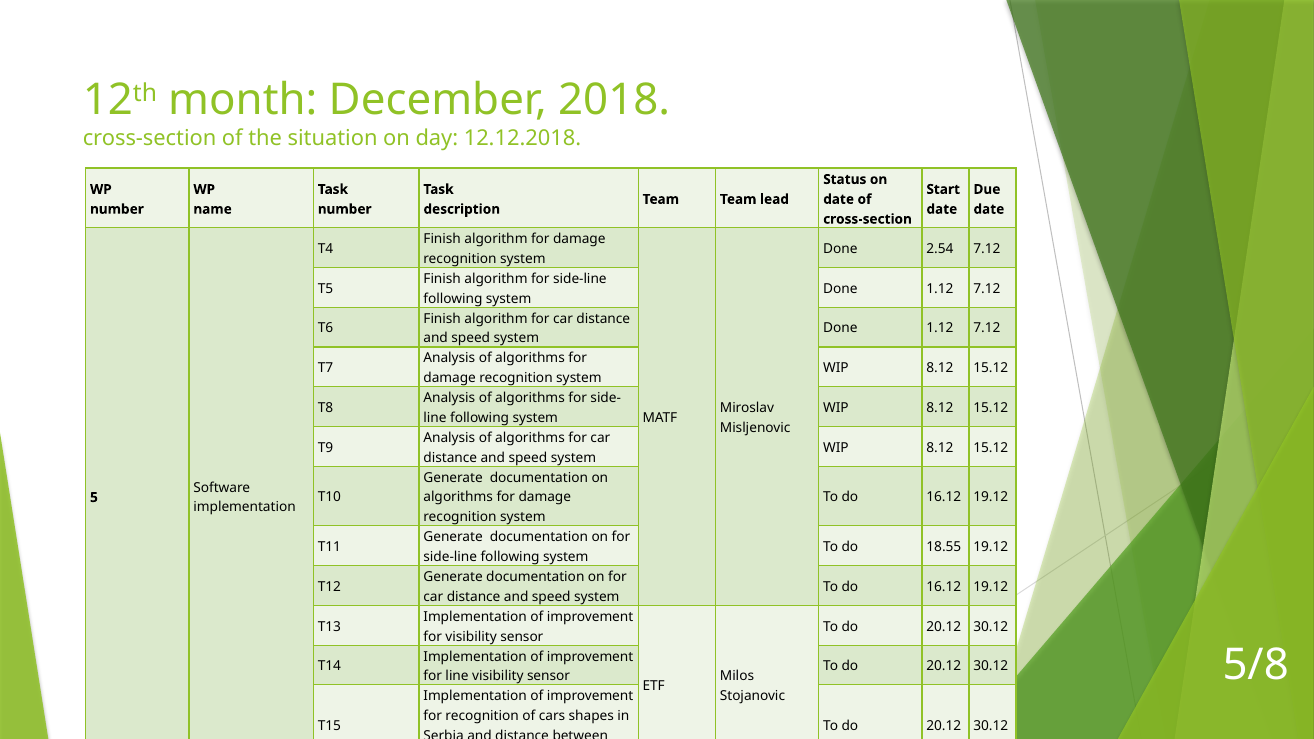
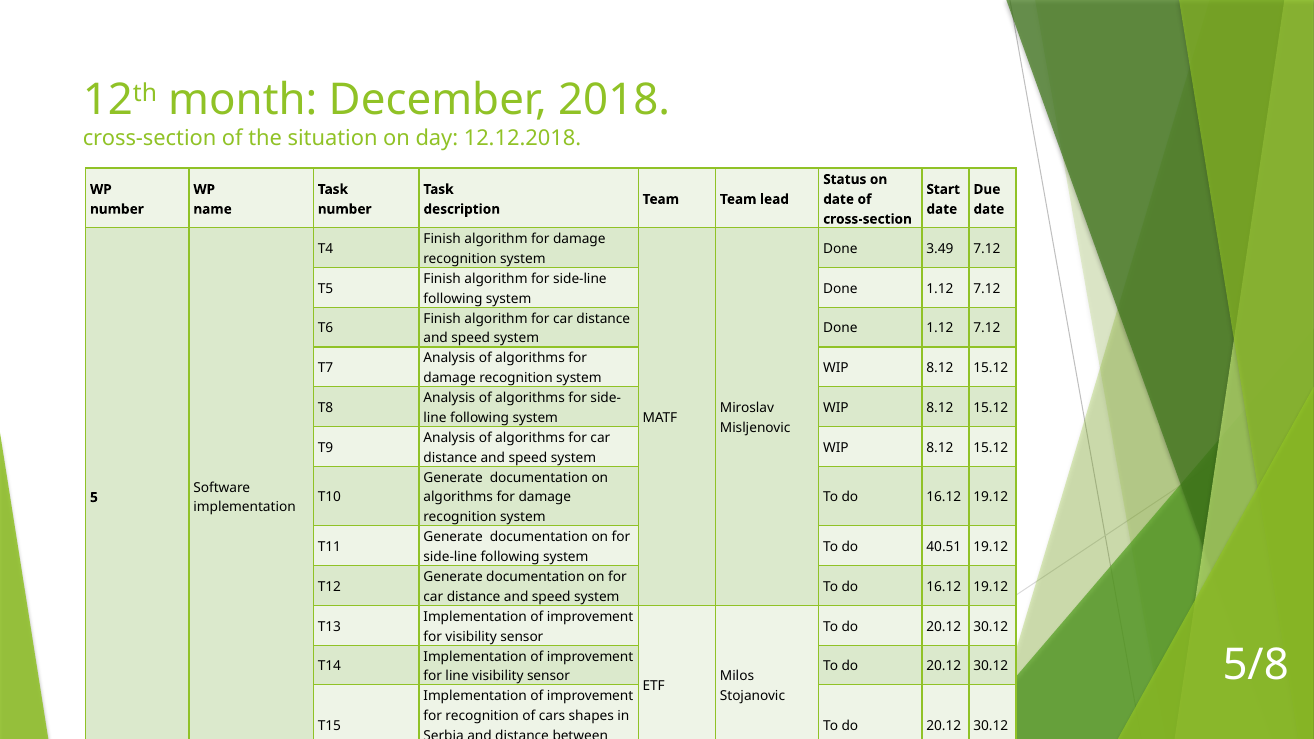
2.54: 2.54 -> 3.49 (940, 249)
18.55: 18.55 -> 40.51 (944, 547)
